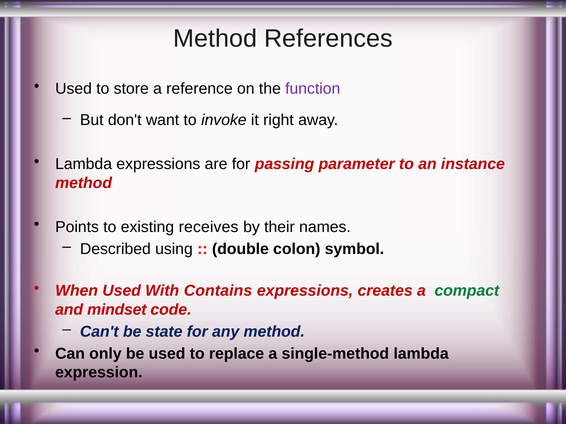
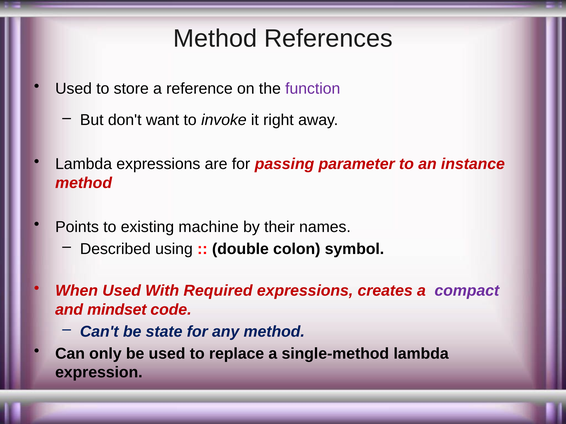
receives: receives -> machine (209, 227)
Contains: Contains -> Required (218, 291)
compact colour: green -> purple (467, 291)
